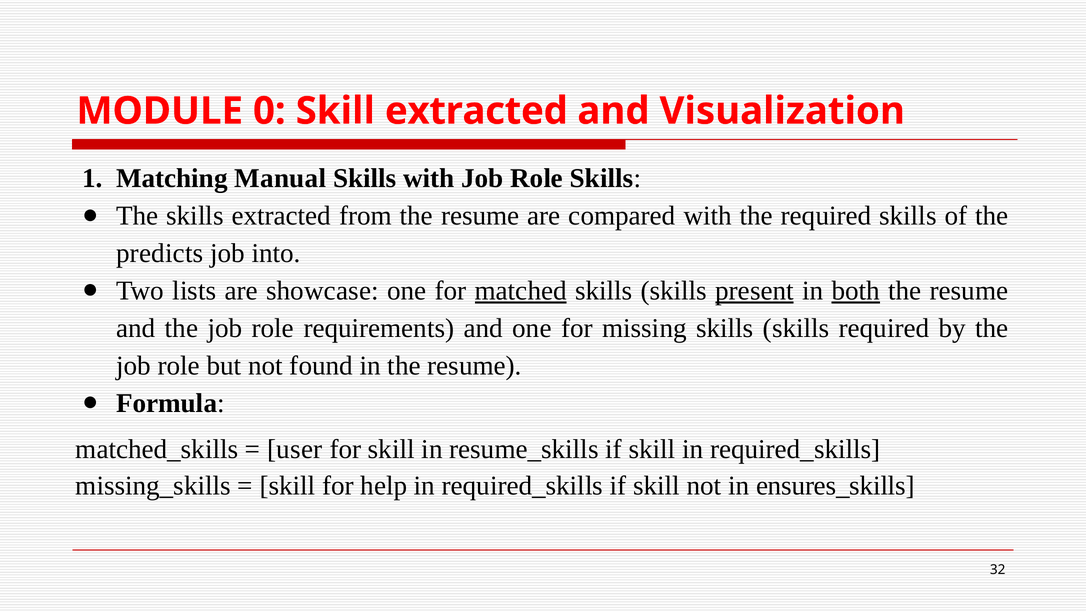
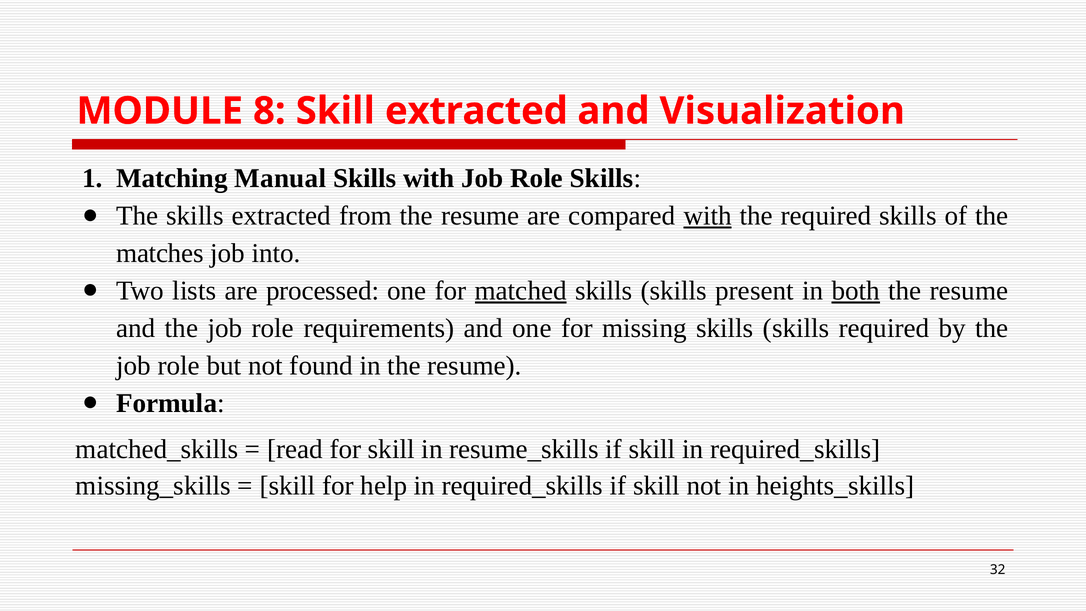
0: 0 -> 8 (269, 111)
with underline: none -> present (708, 216)
predicts: predicts -> matches (160, 253)
showcase: showcase -> processed (323, 291)
present underline: present -> none (755, 291)
user: user -> read (295, 449)
ensures_skills: ensures_skills -> heights_skills (835, 486)
